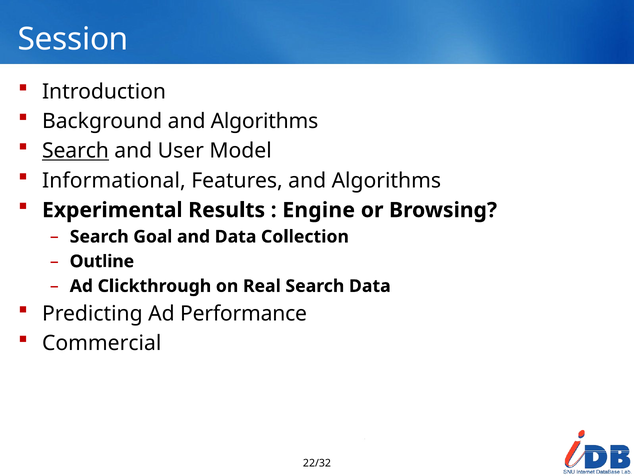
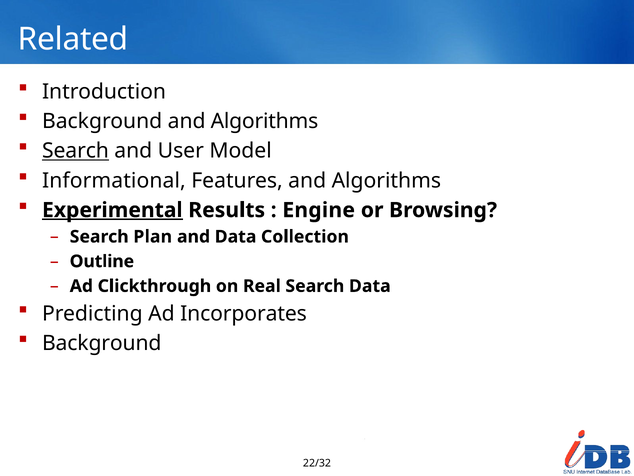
Session: Session -> Related (73, 39)
Experimental underline: none -> present (112, 210)
Goal: Goal -> Plan (153, 236)
Performance: Performance -> Incorporates (244, 314)
Commercial: Commercial -> Background (102, 343)
